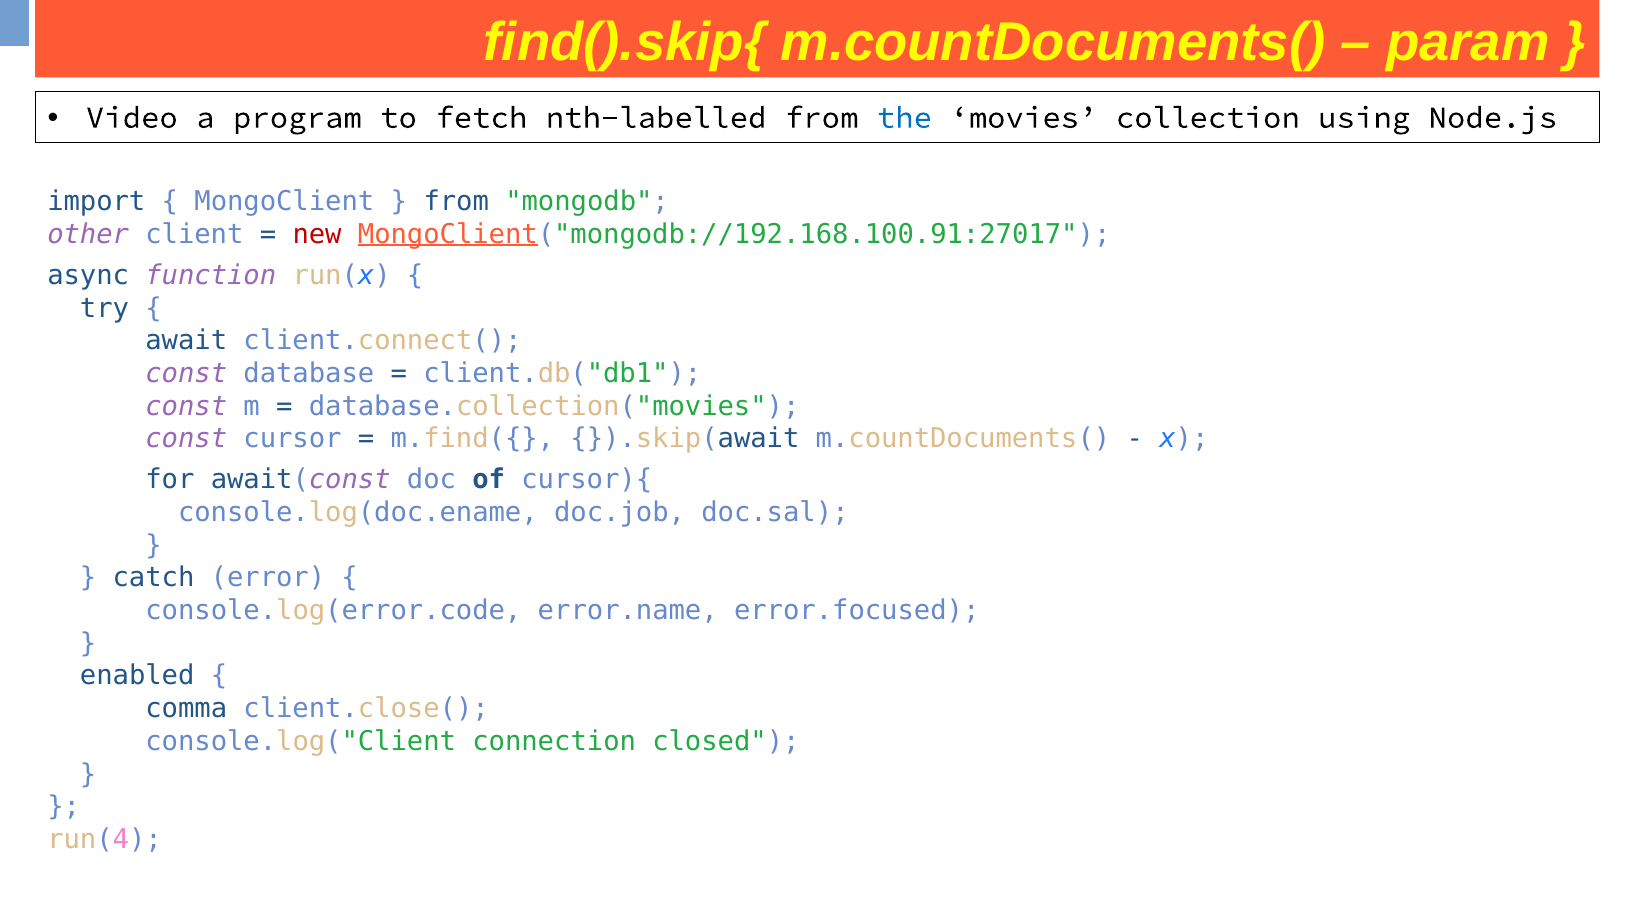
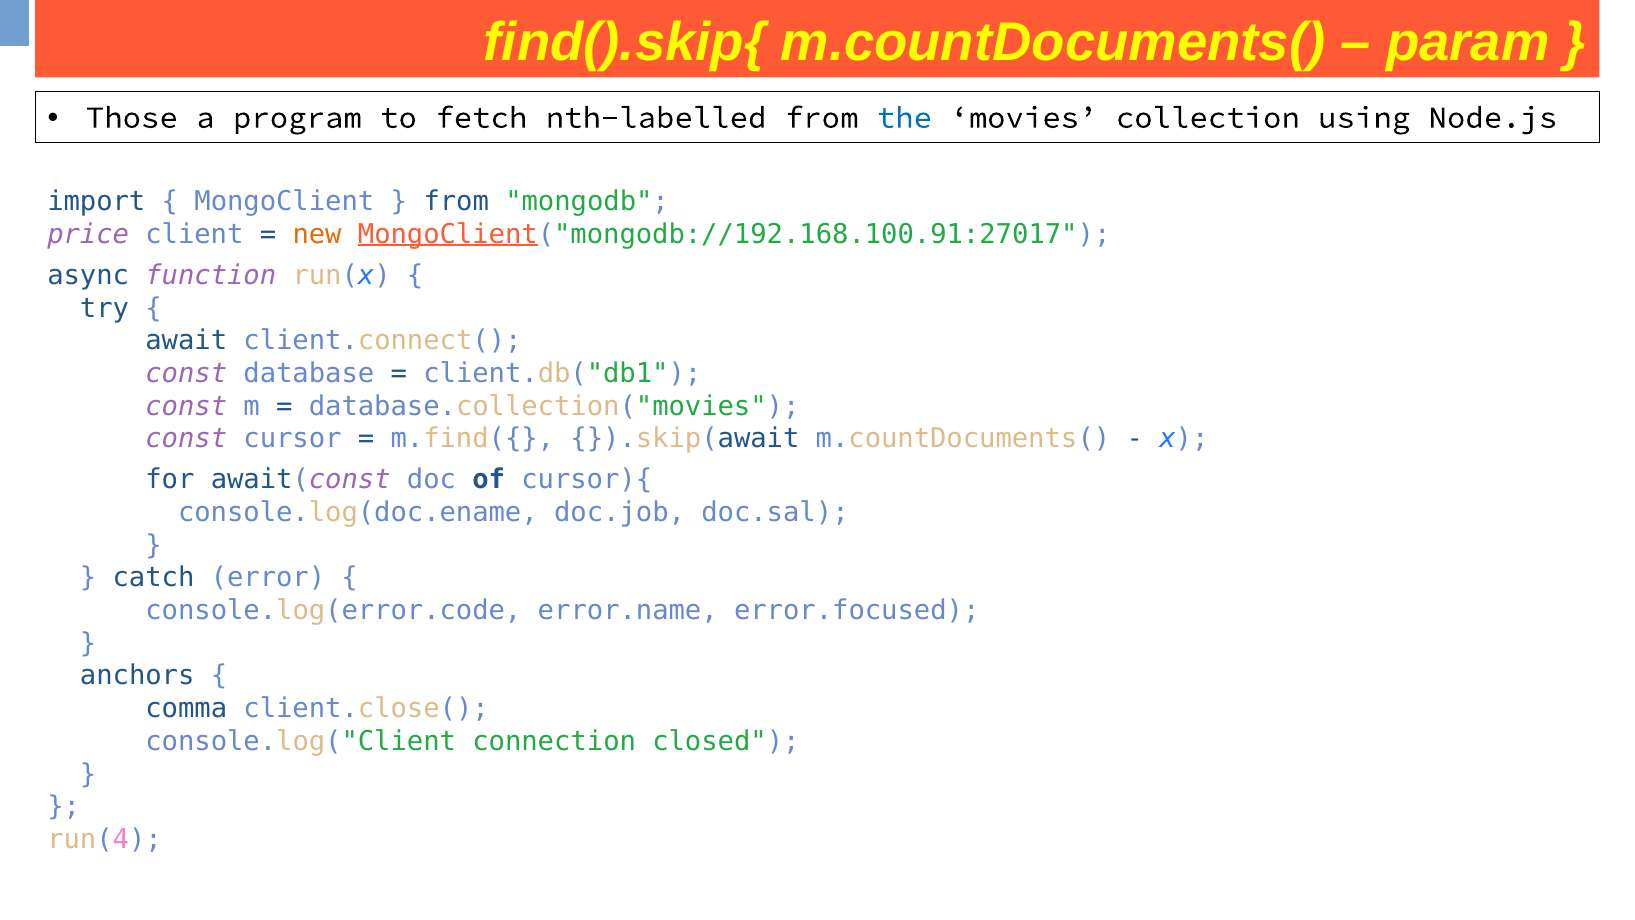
Video: Video -> Those (132, 118)
other: other -> price (88, 235)
new colour: red -> orange (317, 235)
enabled: enabled -> anchors (137, 676)
